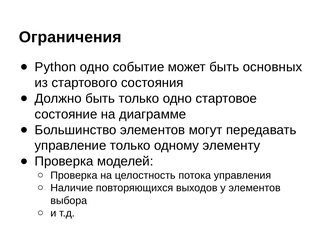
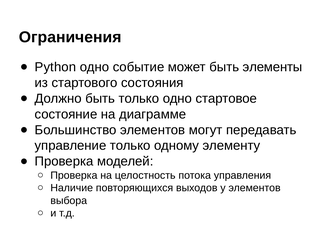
основных: основных -> элементы (273, 67)
